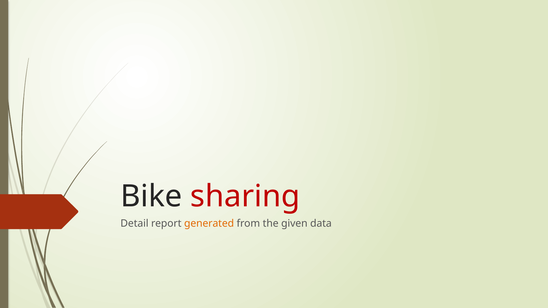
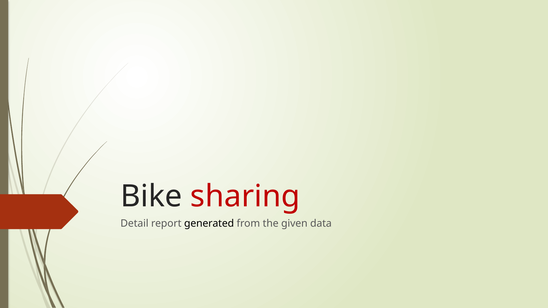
generated colour: orange -> black (209, 224)
